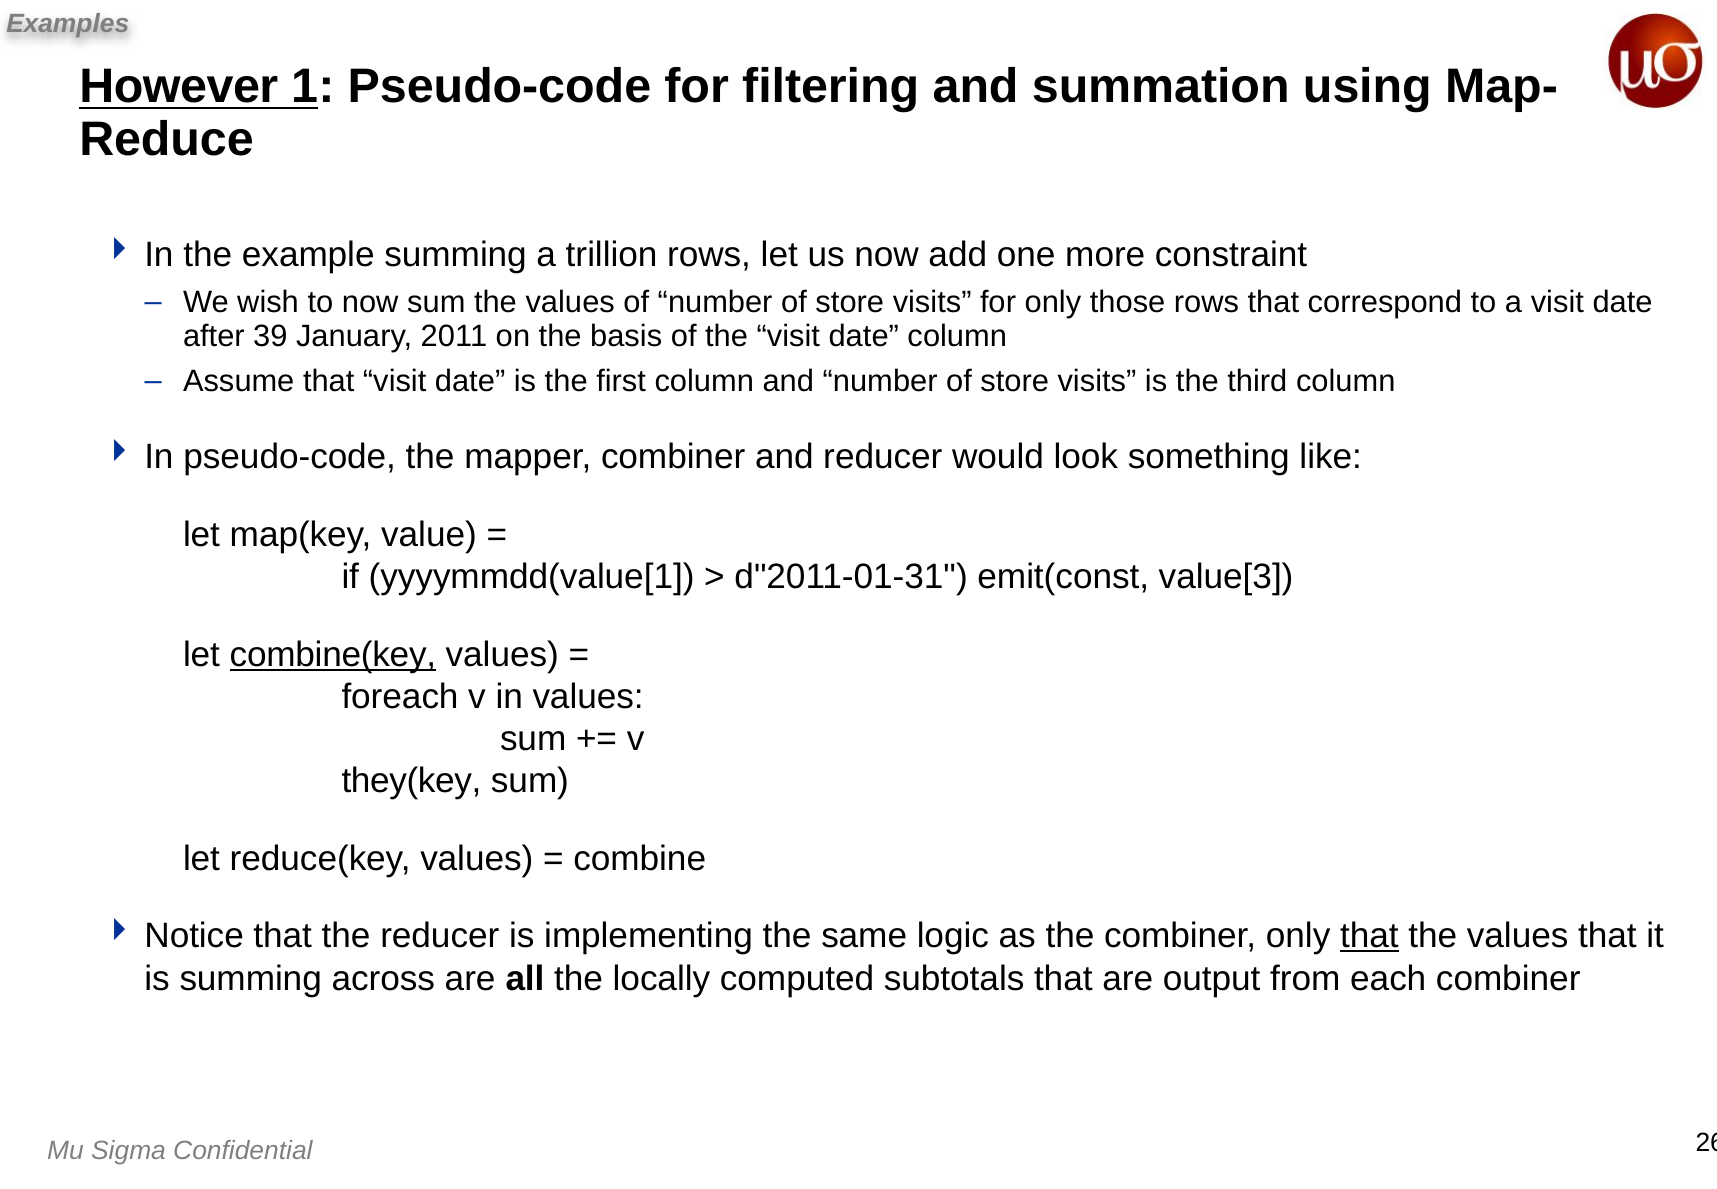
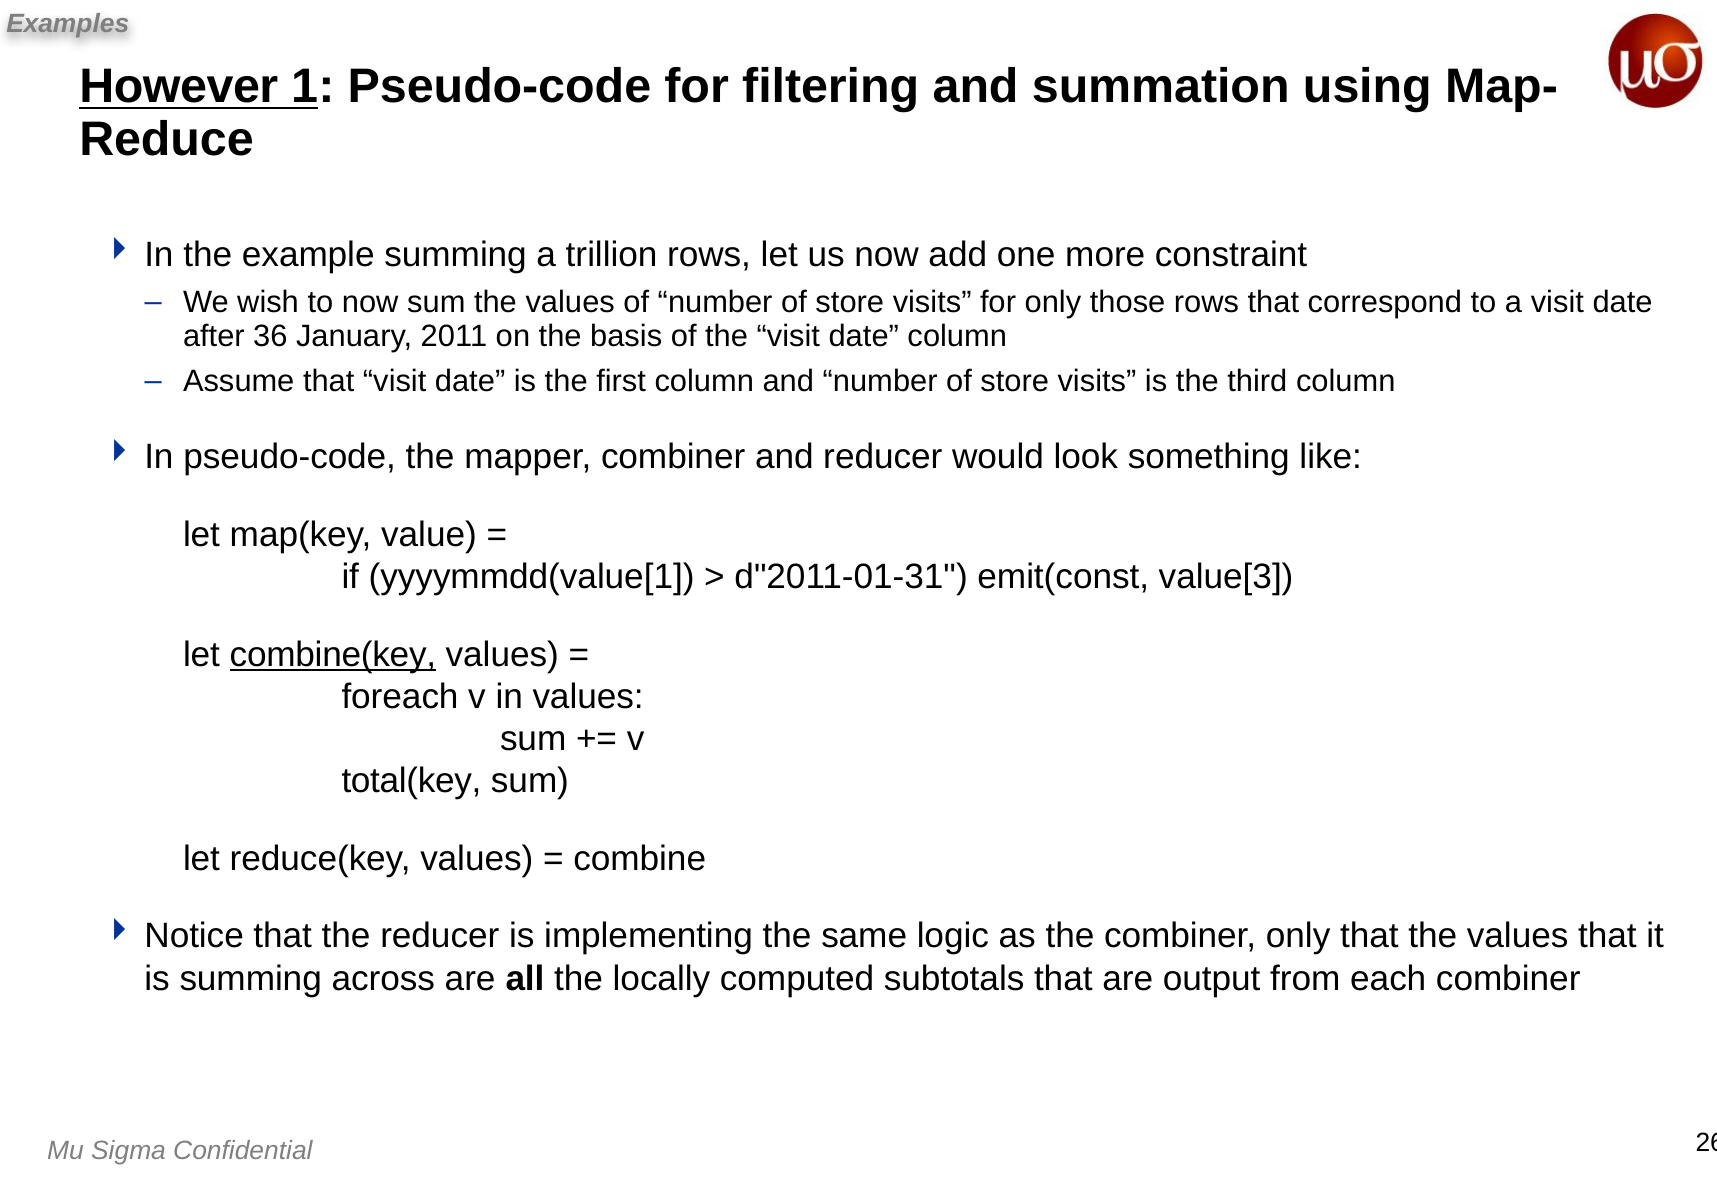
39: 39 -> 36 (270, 336)
they(key: they(key -> total(key (411, 781)
that underline: present -> none (1369, 936)
